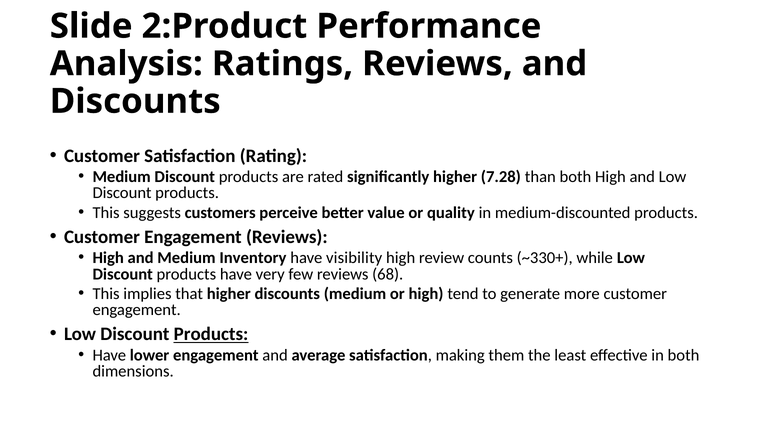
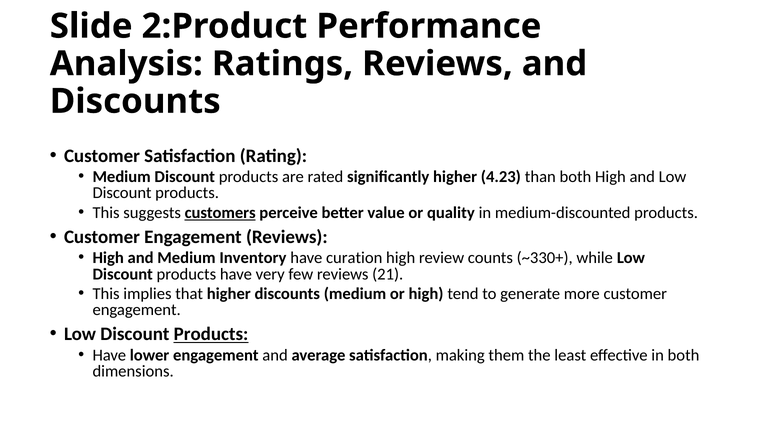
7.28: 7.28 -> 4.23 (501, 177)
customers underline: none -> present (220, 213)
visibility: visibility -> curation (354, 258)
68: 68 -> 21 (388, 274)
